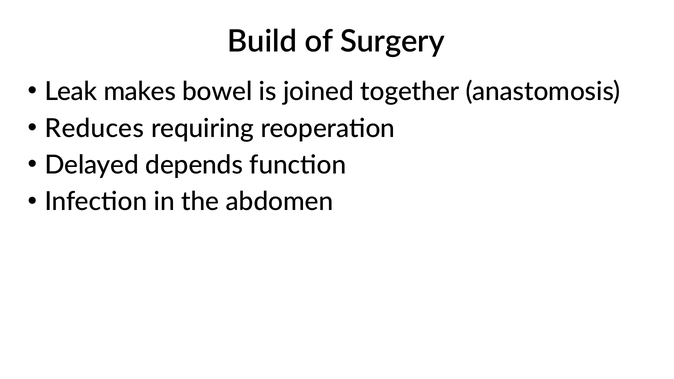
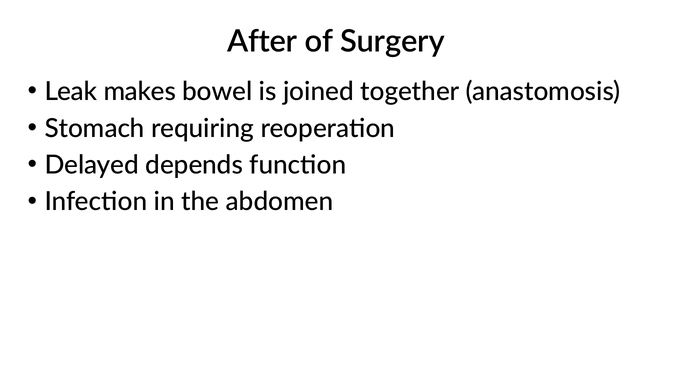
Build: Build -> After (262, 42)
Reduces: Reduces -> Stomach (95, 128)
